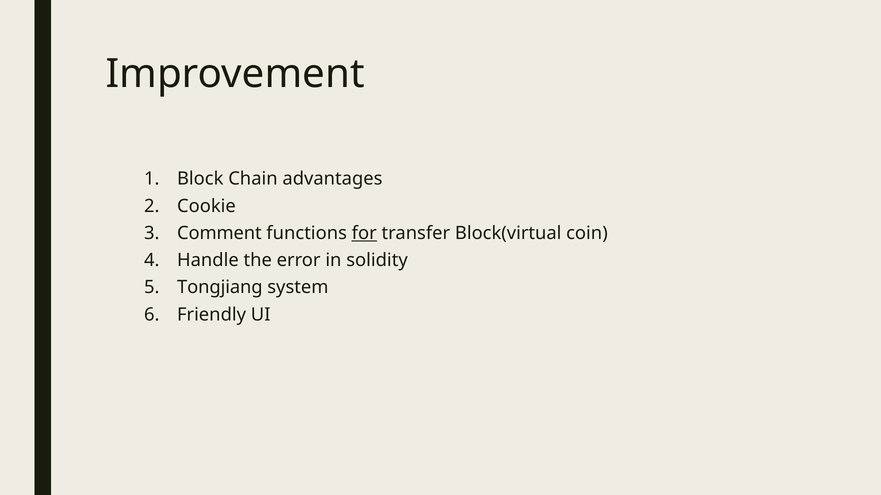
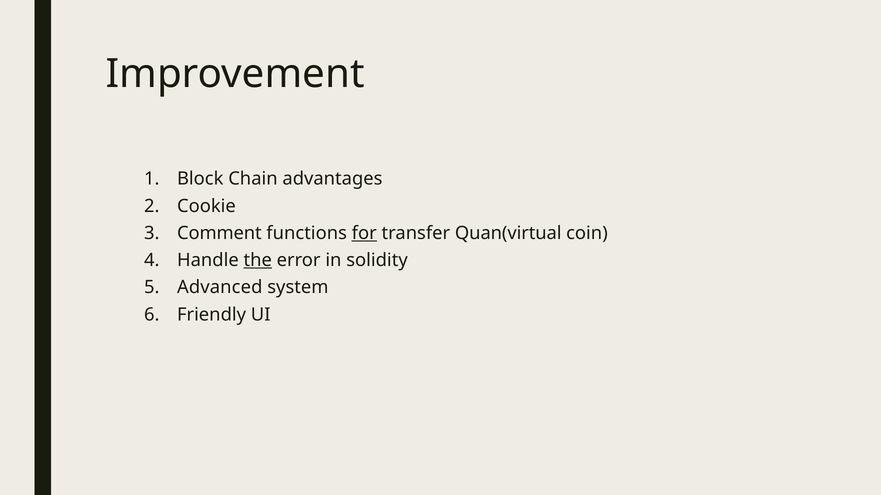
Block(virtual: Block(virtual -> Quan(virtual (508, 233)
the underline: none -> present (258, 260)
Tongjiang: Tongjiang -> Advanced (220, 288)
